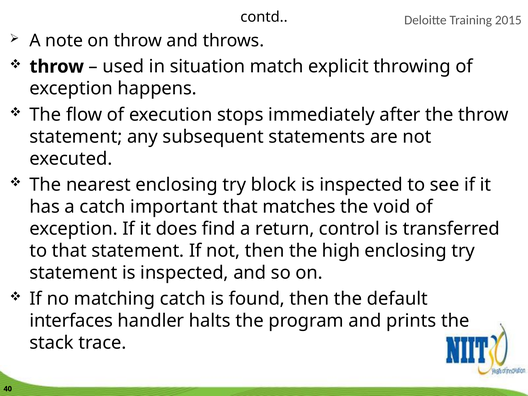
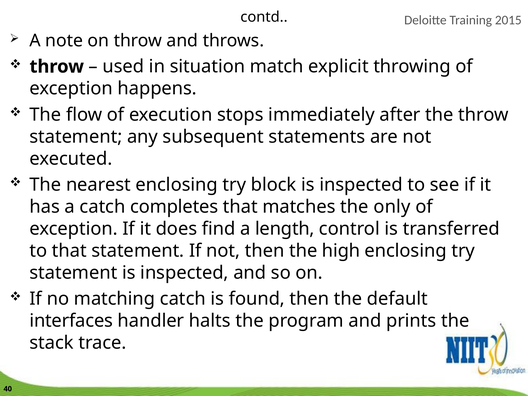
important: important -> completes (174, 207)
void: void -> only (392, 207)
return: return -> length (285, 229)
